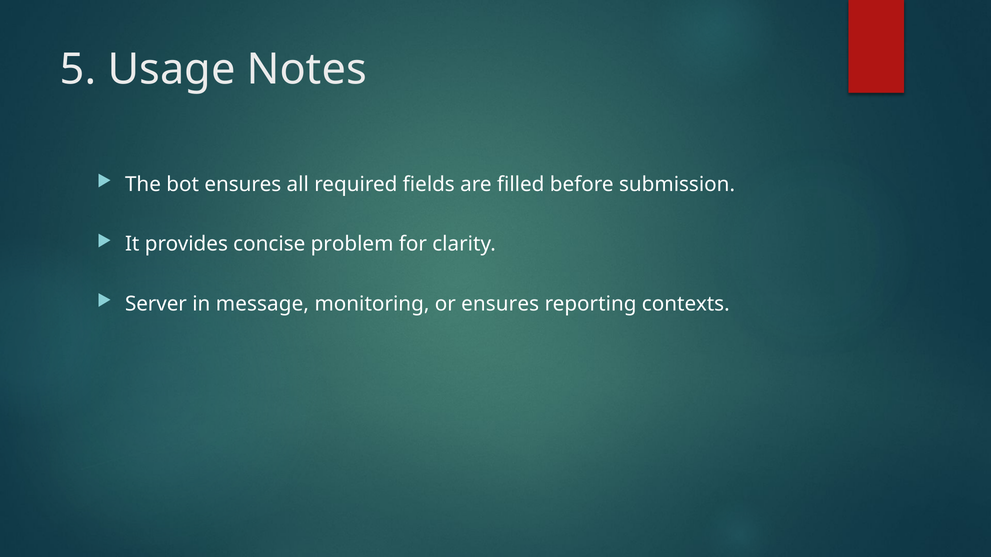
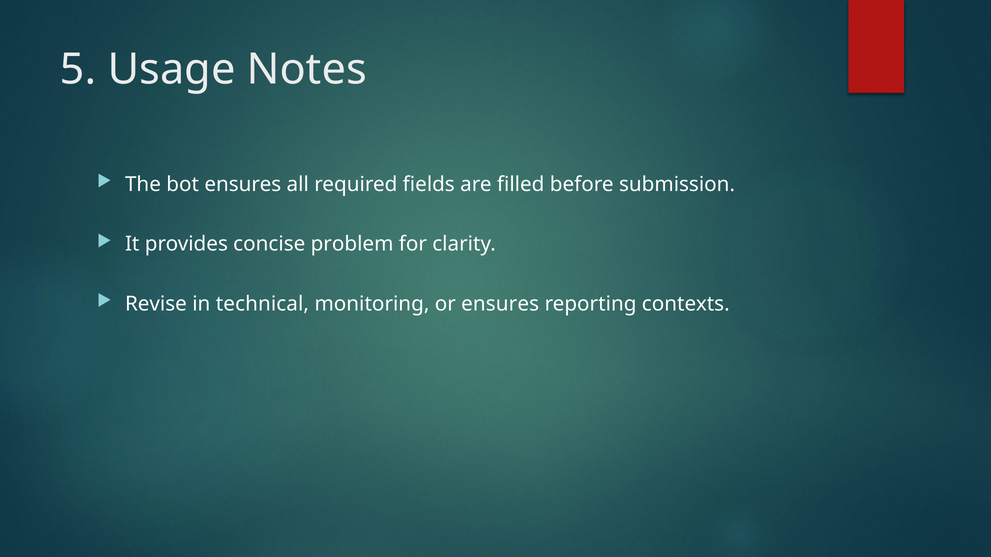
Server: Server -> Revise (156, 304)
message: message -> technical (262, 304)
